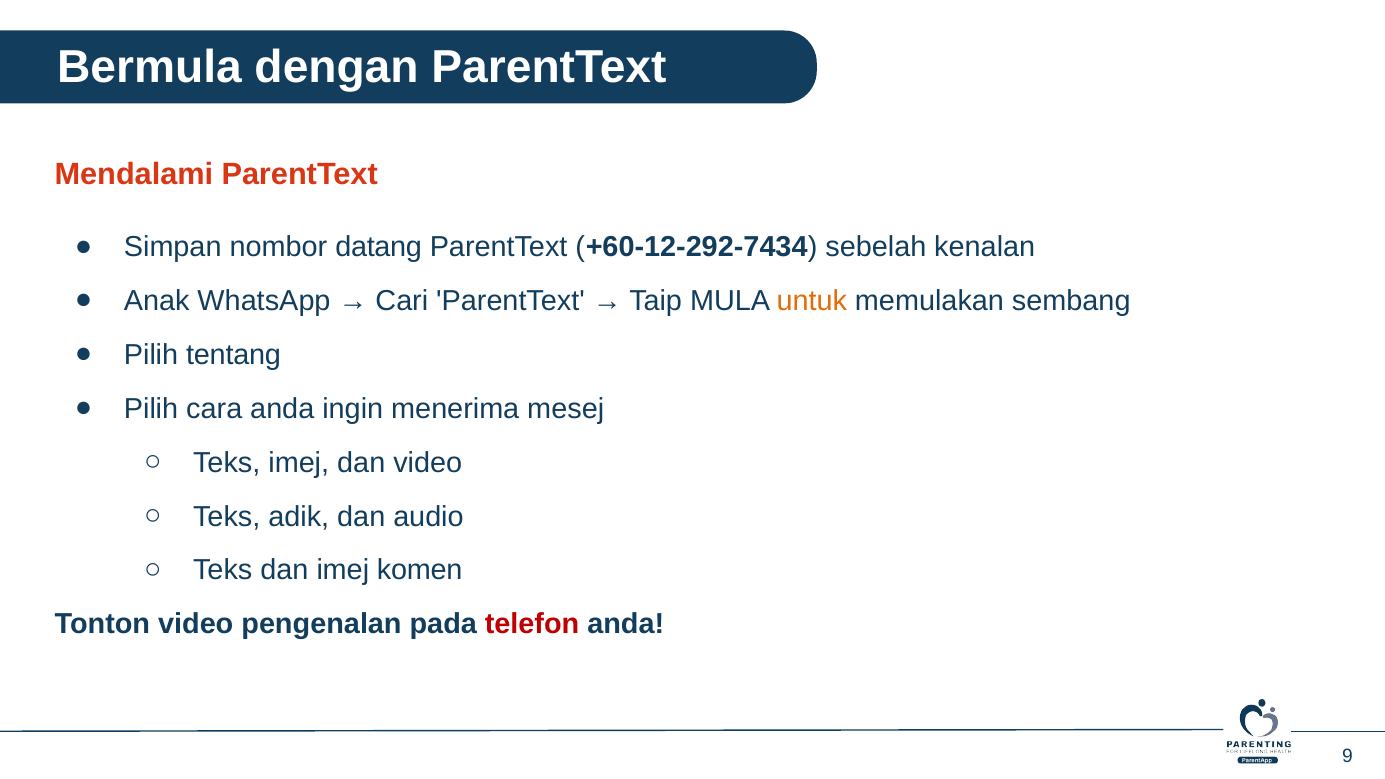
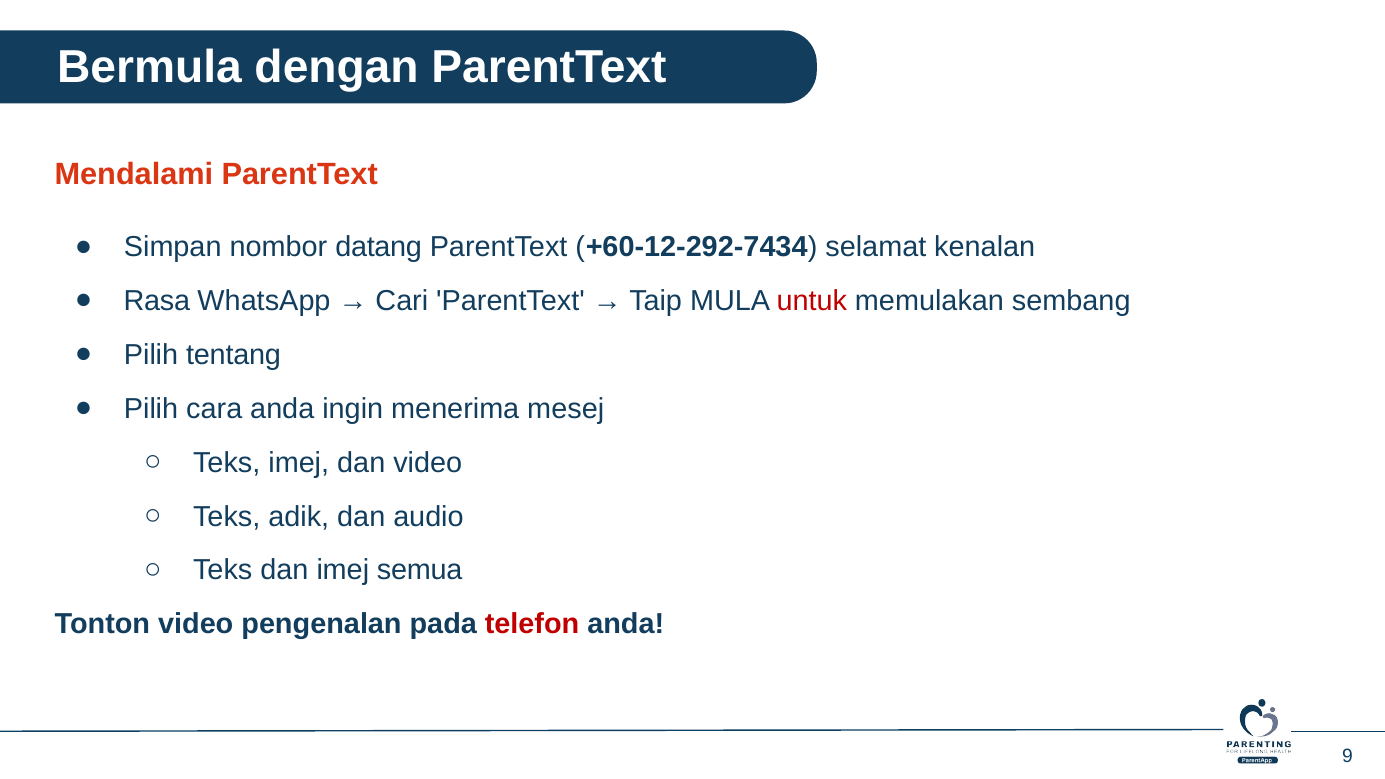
sebelah: sebelah -> selamat (876, 247)
Anak: Anak -> Rasa (157, 301)
untuk colour: orange -> red (812, 301)
komen: komen -> semua (420, 571)
